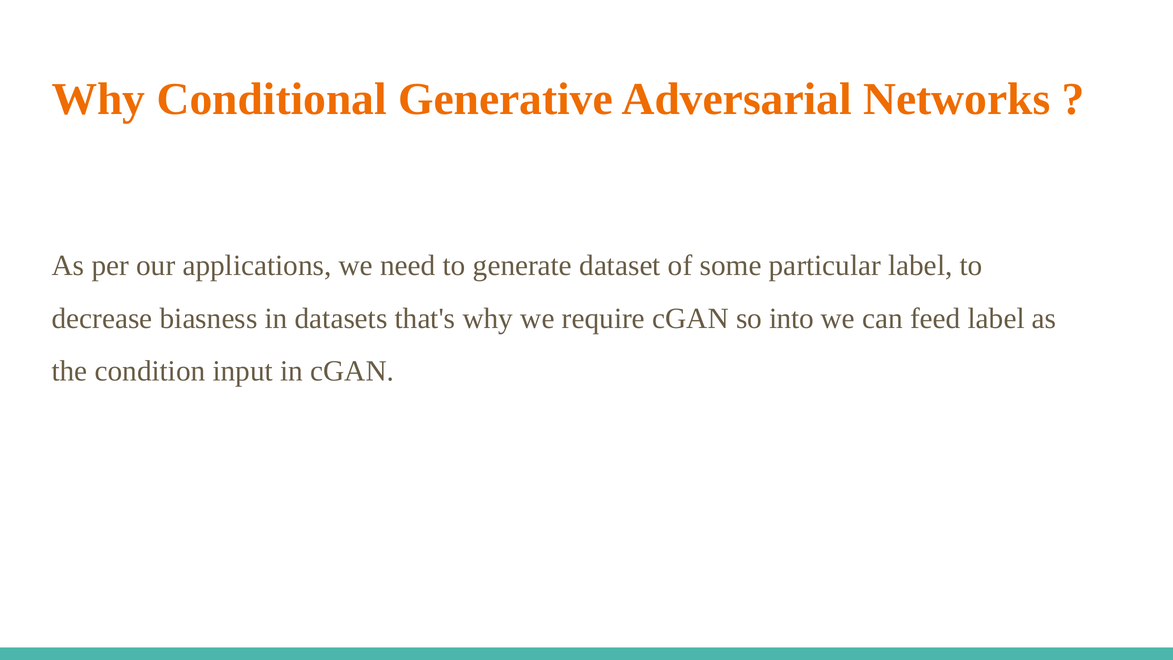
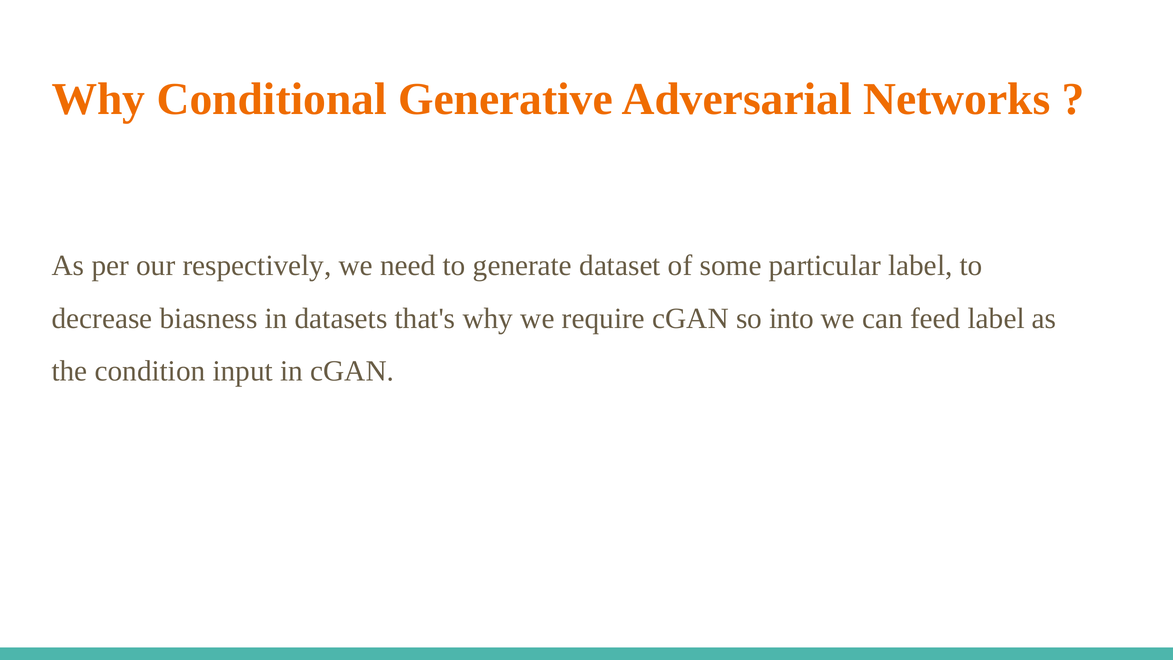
applications: applications -> respectively (257, 266)
